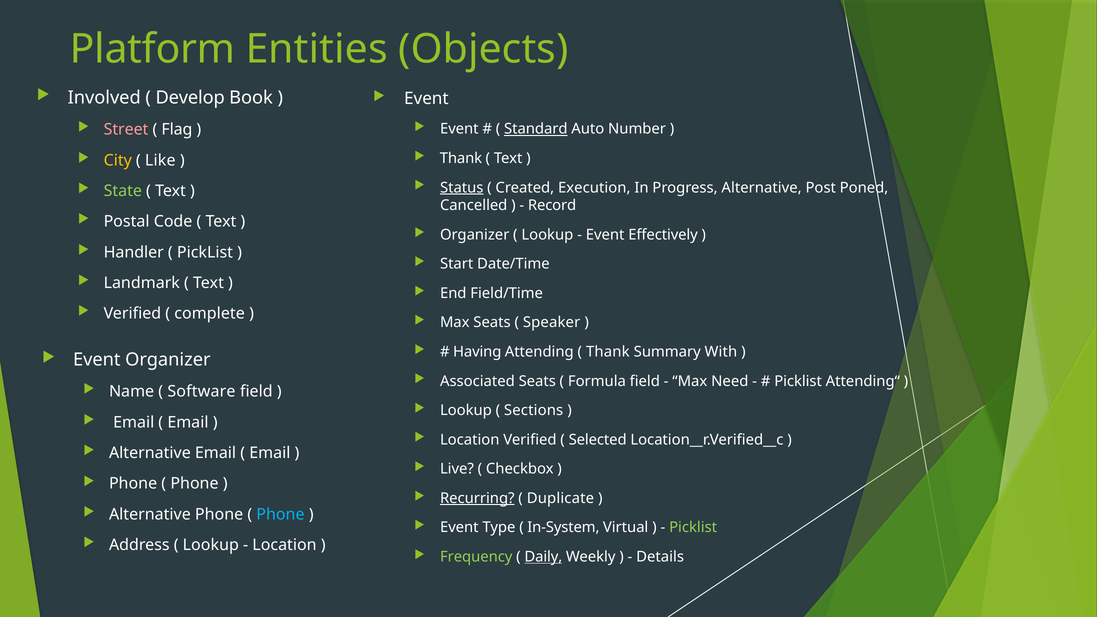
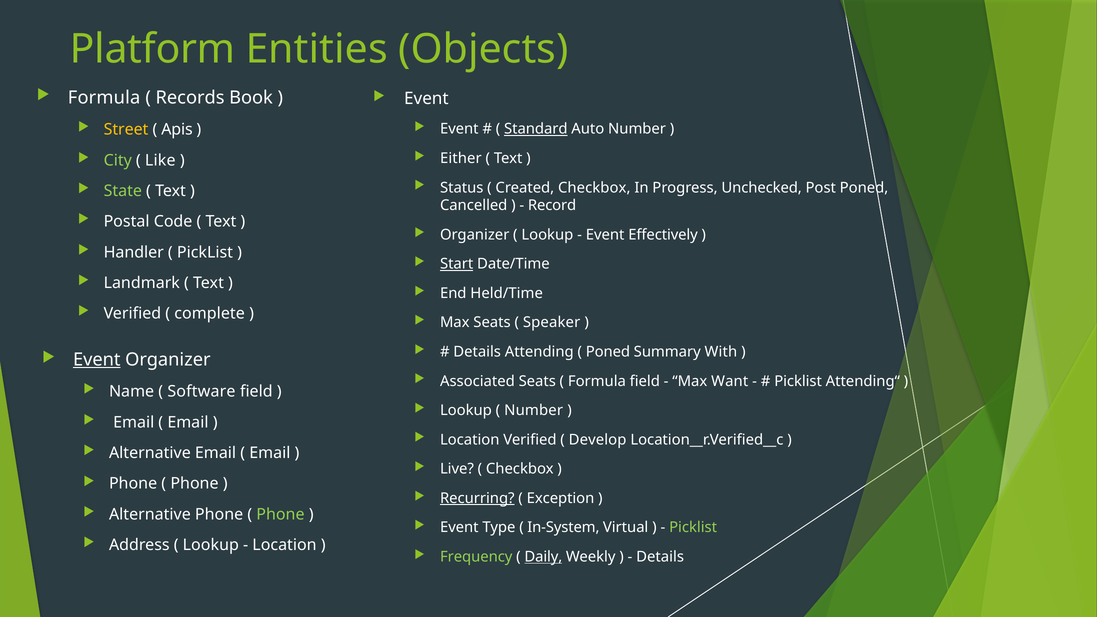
Involved: Involved -> Formula (104, 98)
Develop: Develop -> Records (190, 98)
Street colour: pink -> yellow (126, 130)
Flag: Flag -> Apis (177, 130)
Thank: Thank -> Either (461, 158)
City colour: yellow -> light green (118, 160)
Status underline: present -> none (462, 188)
Created Execution: Execution -> Checkbox (594, 188)
Progress Alternative: Alternative -> Unchecked (762, 188)
Start underline: none -> present (457, 264)
Field/Time: Field/Time -> Held/Time (507, 293)
Having: Having -> Details (477, 352)
Thank: Thank -> Poned (608, 352)
Event underline: none -> present (97, 360)
Need: Need -> Want (730, 381)
Sections: Sections -> Number (534, 410)
Selected: Selected -> Develop (598, 440)
Duplicate: Duplicate -> Exception (561, 498)
Phone colour: light blue -> light green (280, 514)
